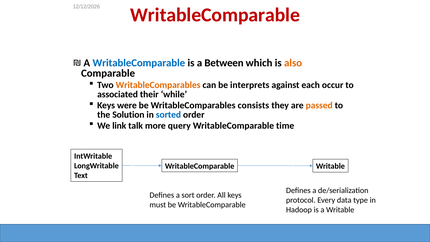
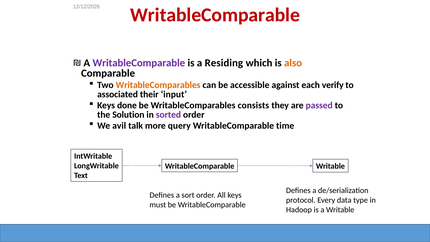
WritableComparable colour: blue -> purple (139, 63)
Between: Between -> Residing (224, 63)
interprets: interprets -> accessible (250, 85)
occur: occur -> verify (333, 85)
while: while -> input (174, 94)
were: were -> done (127, 105)
passed colour: orange -> purple (319, 105)
sorted colour: blue -> purple (168, 115)
link: link -> avil (119, 126)
